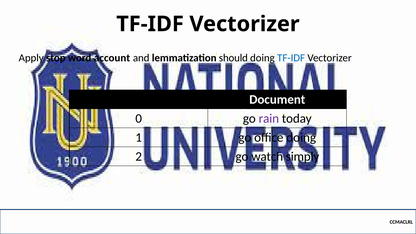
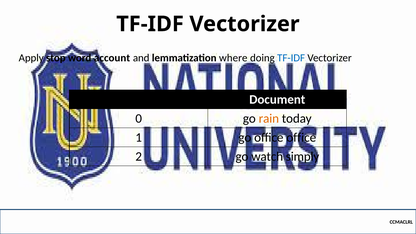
should: should -> where (233, 58)
rain colour: purple -> orange (269, 118)
office doing: doing -> office (301, 137)
